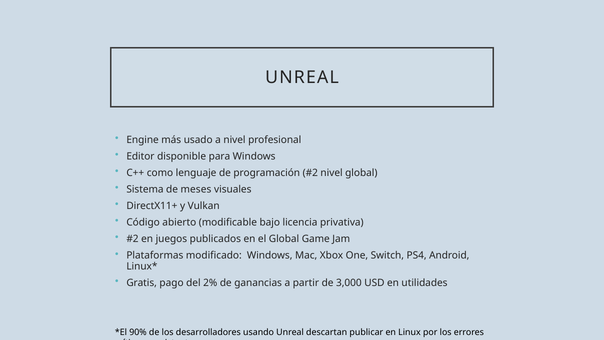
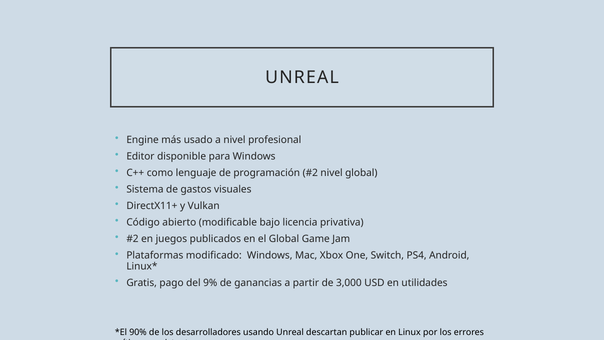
meses: meses -> gastos (196, 189)
2%: 2% -> 9% (210, 283)
